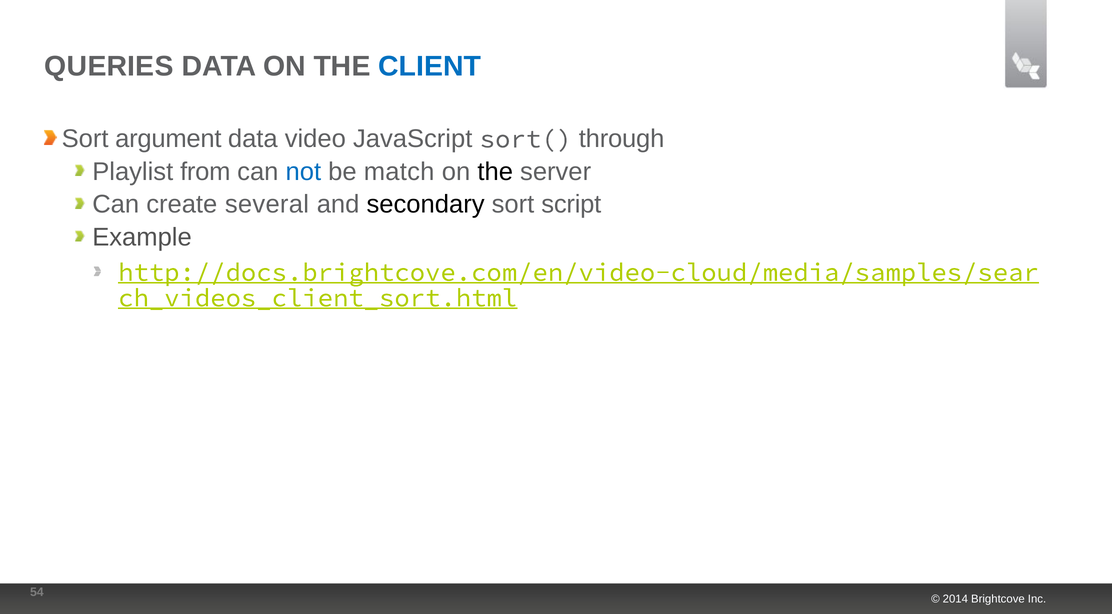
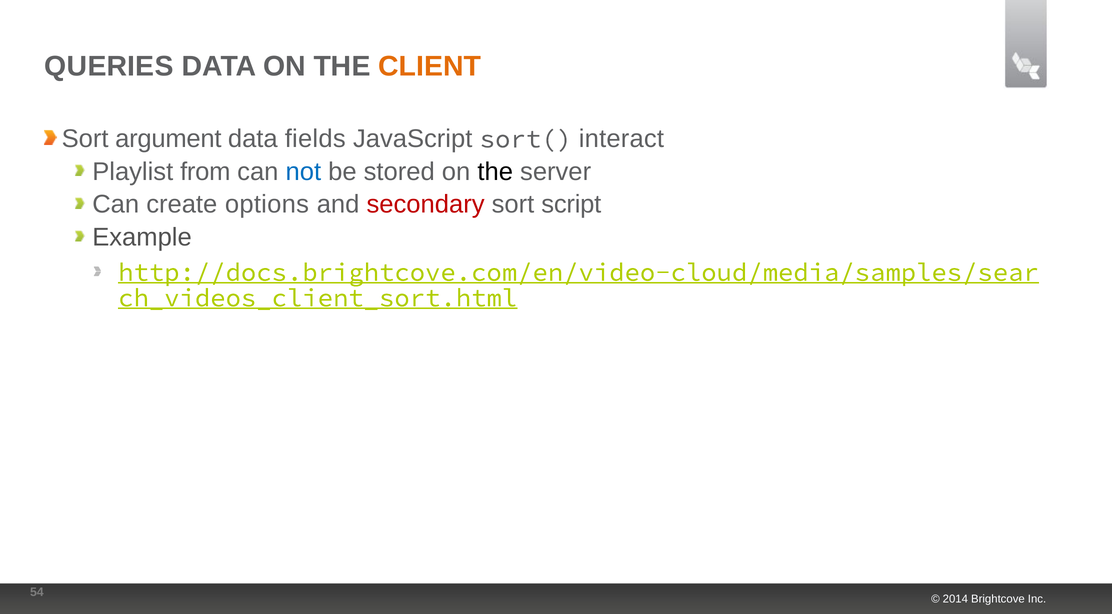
CLIENT colour: blue -> orange (430, 67)
video: video -> fields (315, 139)
through: through -> interact (621, 139)
match: match -> stored (399, 172)
several: several -> options (267, 205)
secondary colour: black -> red (426, 205)
